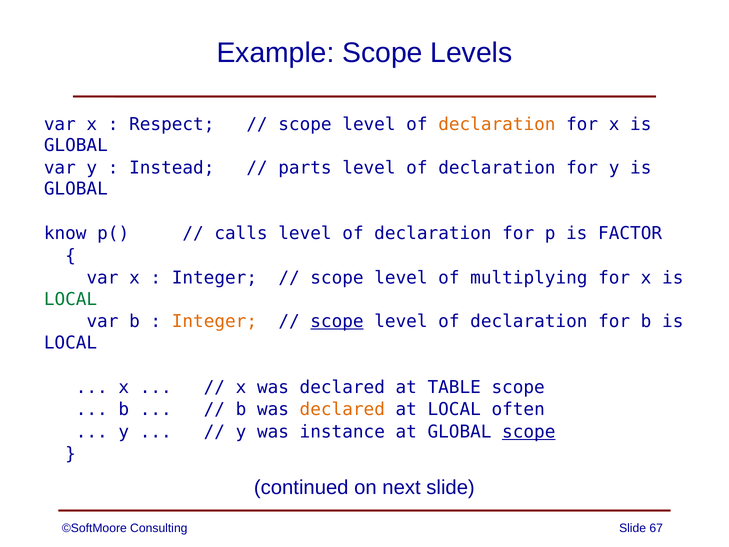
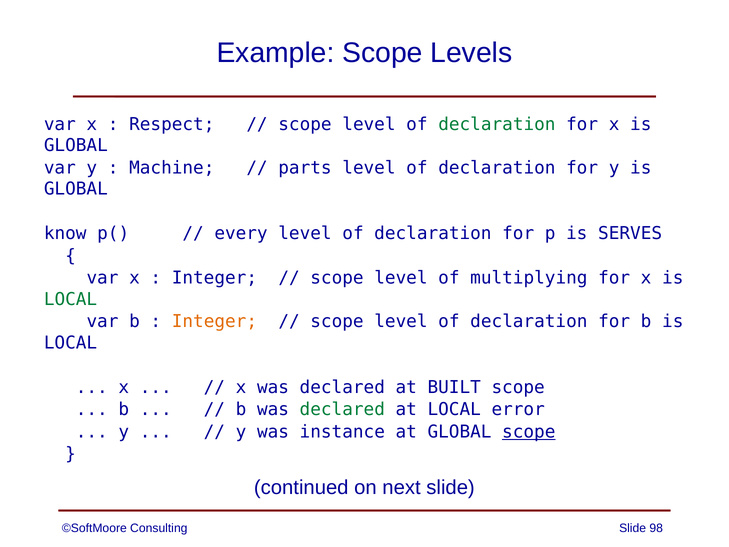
declaration colour: orange -> green (497, 124)
Instead: Instead -> Machine (172, 168)
calls: calls -> every (241, 233)
FACTOR: FACTOR -> SERVES (630, 233)
scope underline: present -> none (337, 321)
TABLE: TABLE -> BUILT (454, 387)
declared colour: orange -> green (342, 409)
often: often -> error (518, 409)
67: 67 -> 98 (656, 528)
